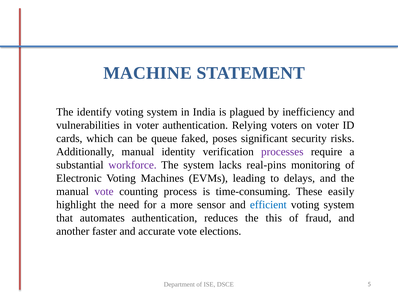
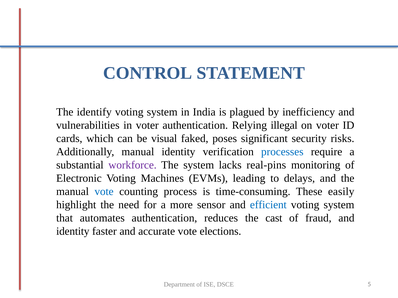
MACHINE: MACHINE -> CONTROL (148, 73)
voters: voters -> illegal (284, 126)
queue: queue -> visual (164, 139)
processes colour: purple -> blue (282, 152)
vote colour: purple -> blue (104, 192)
this: this -> cast (274, 218)
another: another -> identity (73, 232)
